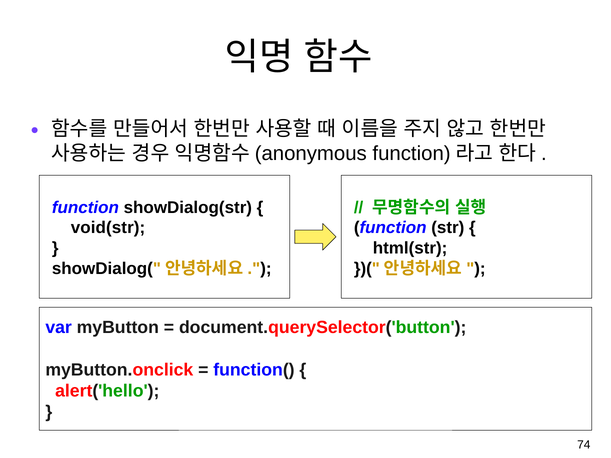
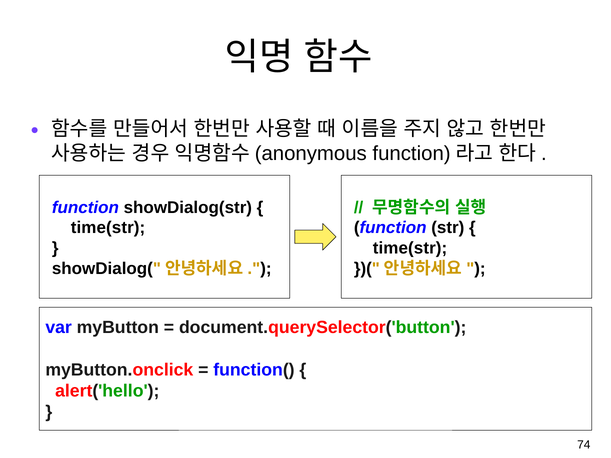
void(str: void(str -> time(str (108, 228)
html(str: html(str -> time(str (410, 248)
